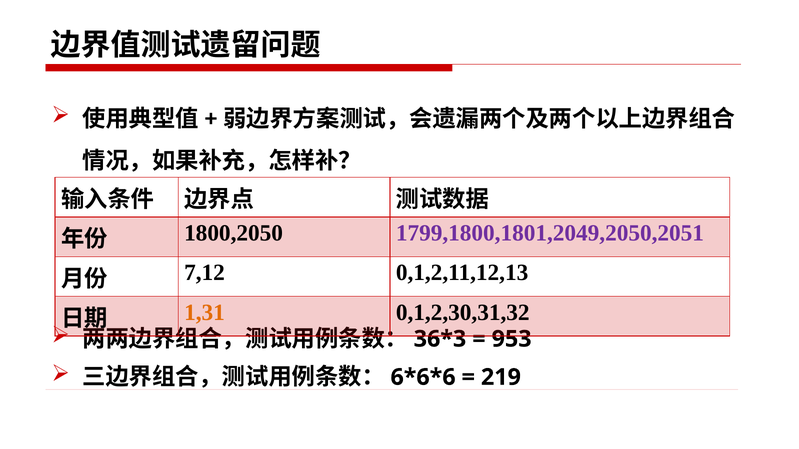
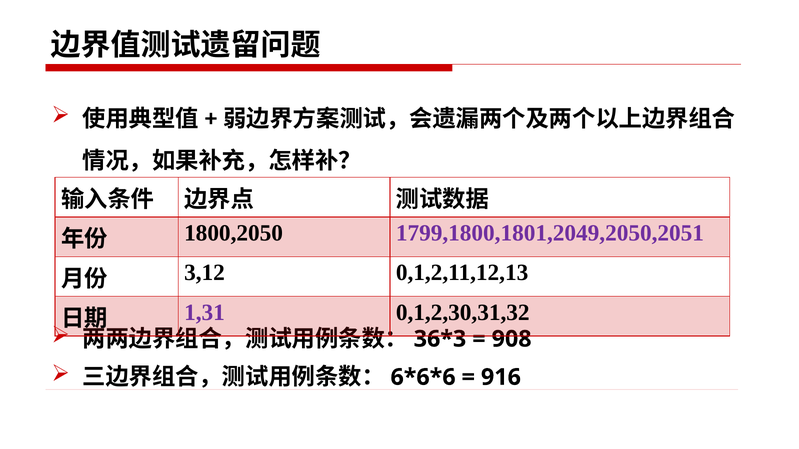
7,12: 7,12 -> 3,12 (204, 273)
1,31 colour: orange -> purple (204, 313)
953: 953 -> 908 (512, 339)
219: 219 -> 916 (501, 378)
